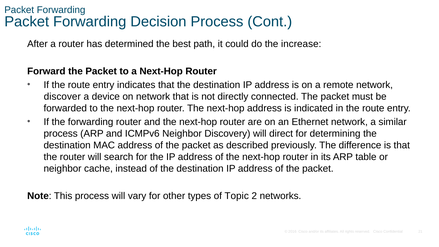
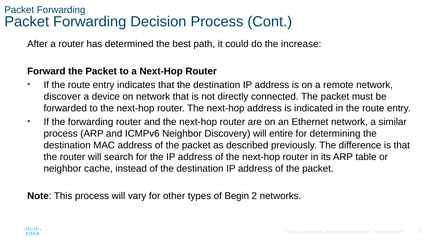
direct: direct -> entire (281, 134)
Topic: Topic -> Begin (237, 196)
